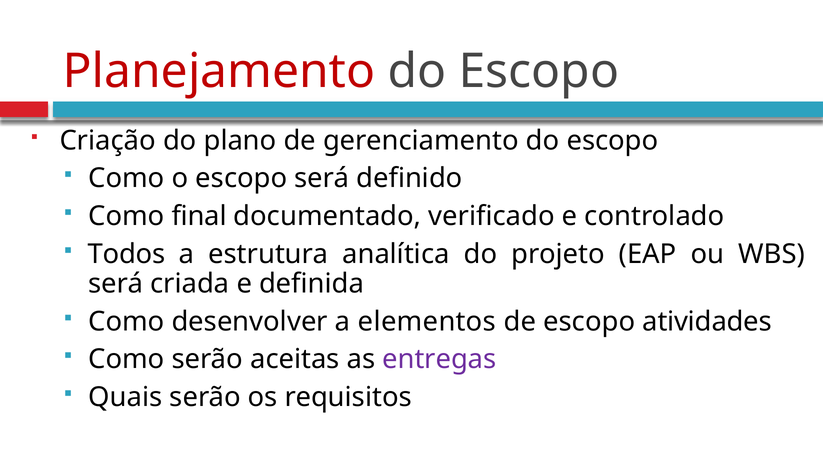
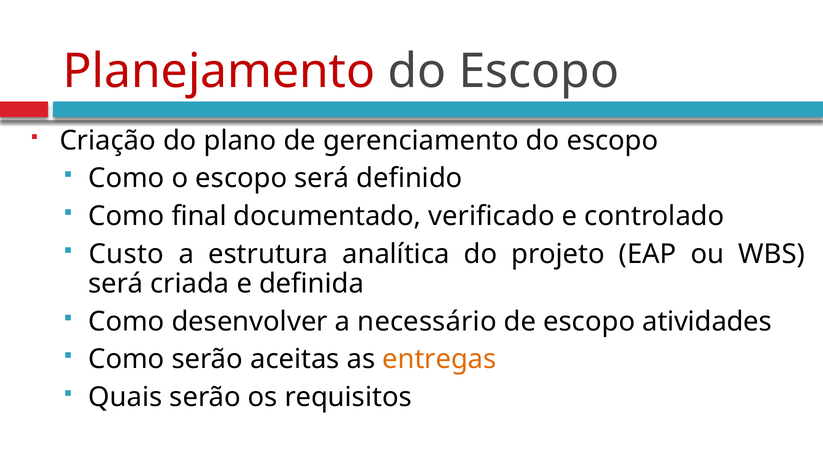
Todos: Todos -> Custo (126, 254)
elementos: elementos -> necessário (427, 321)
entregas colour: purple -> orange (439, 359)
